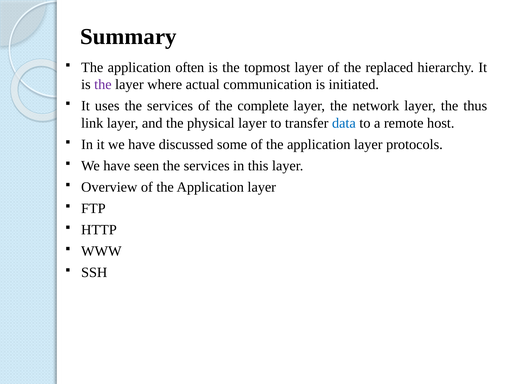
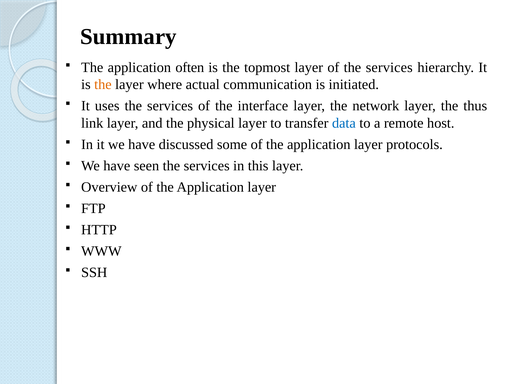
of the replaced: replaced -> services (389, 68)
the colour: purple -> orange (103, 85)
complete: complete -> interface (263, 106)
